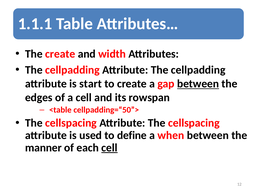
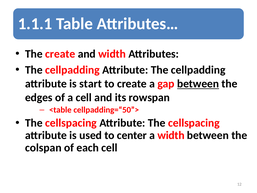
define: define -> center (132, 135)
a when: when -> width (171, 135)
manner: manner -> colspan (43, 147)
cell underline: present -> none (109, 147)
